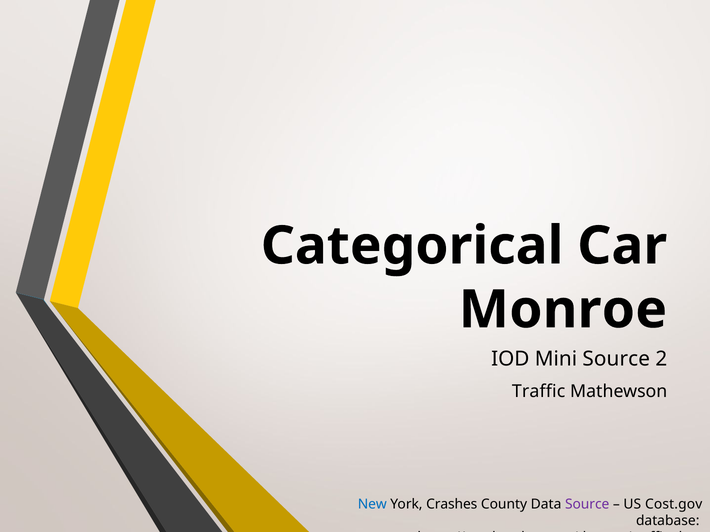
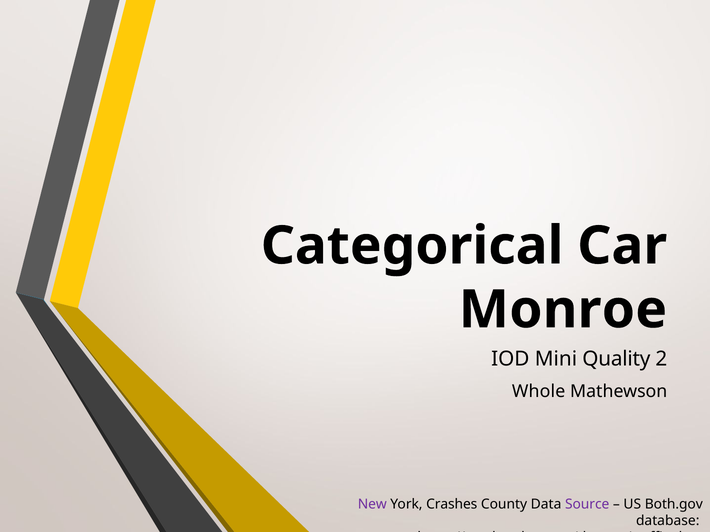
Mini Source: Source -> Quality (616, 359)
Traffic: Traffic -> Whole (539, 392)
New colour: blue -> purple (372, 505)
Cost.gov: Cost.gov -> Both.gov (674, 505)
